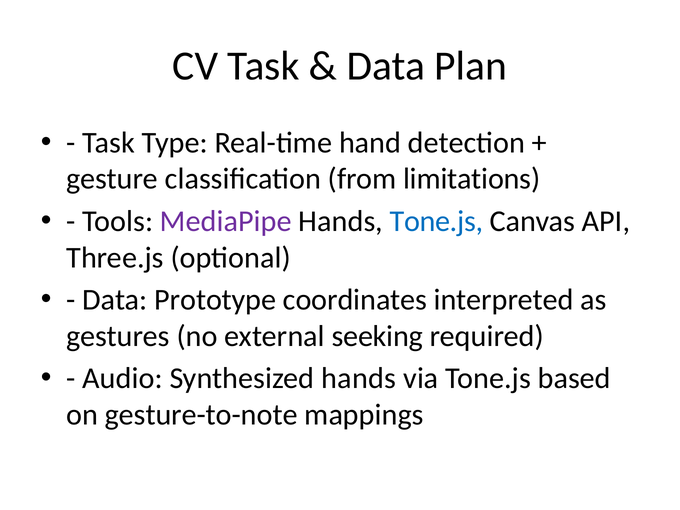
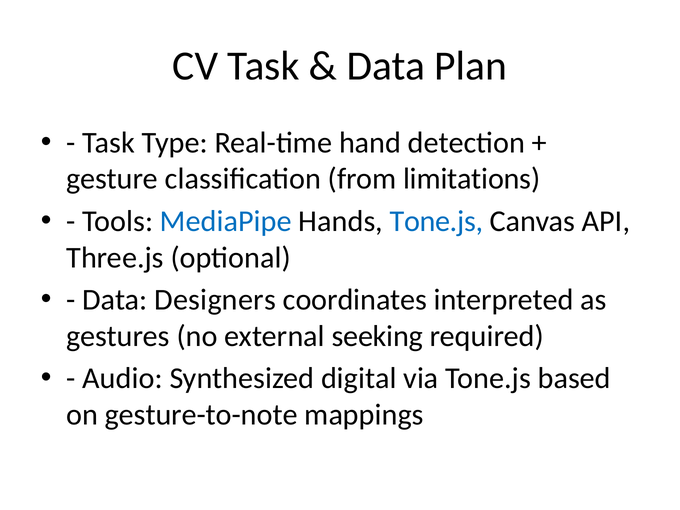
MediaPipe colour: purple -> blue (226, 221)
Prototype: Prototype -> Designers (215, 300)
Synthesized hands: hands -> digital (359, 378)
